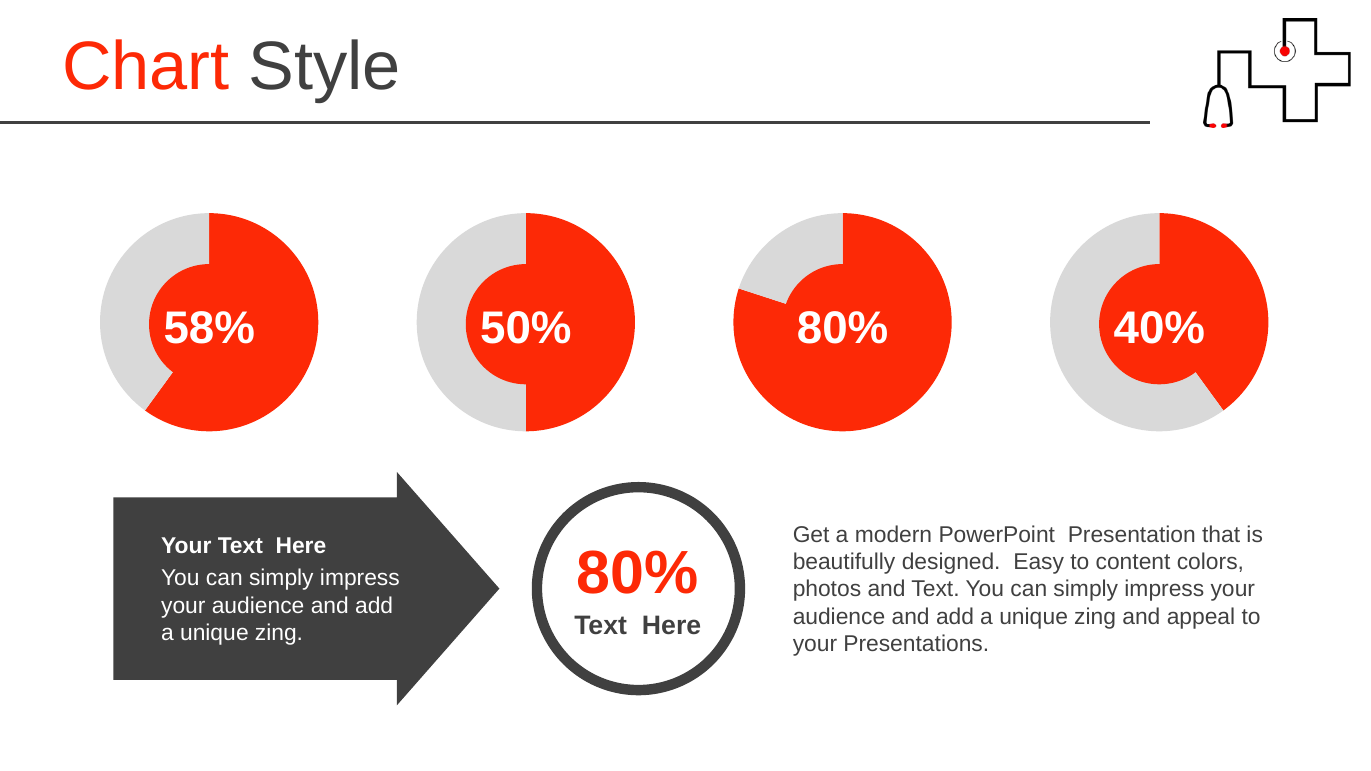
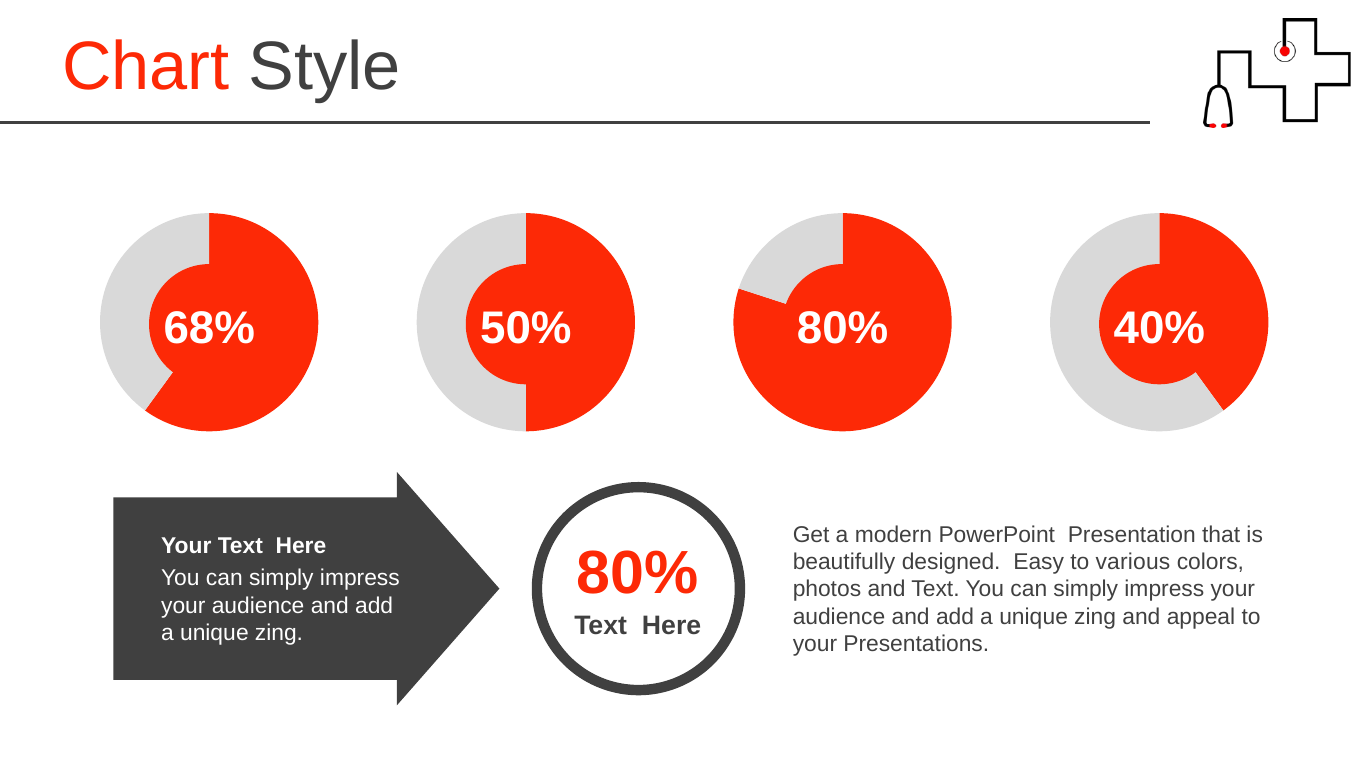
58%: 58% -> 68% (209, 329)
content: content -> various (1133, 562)
